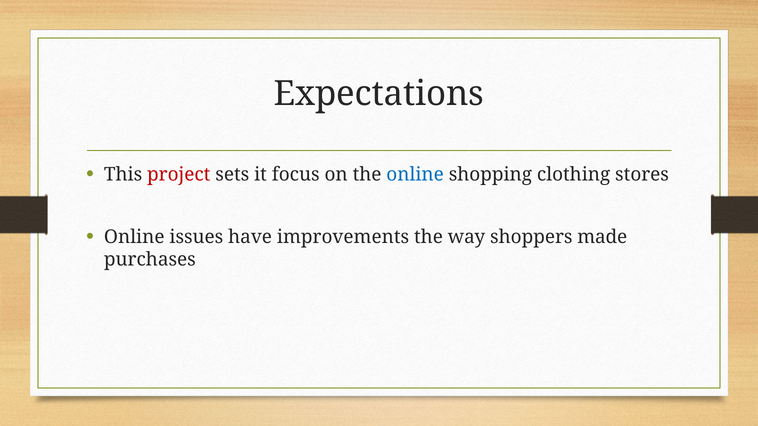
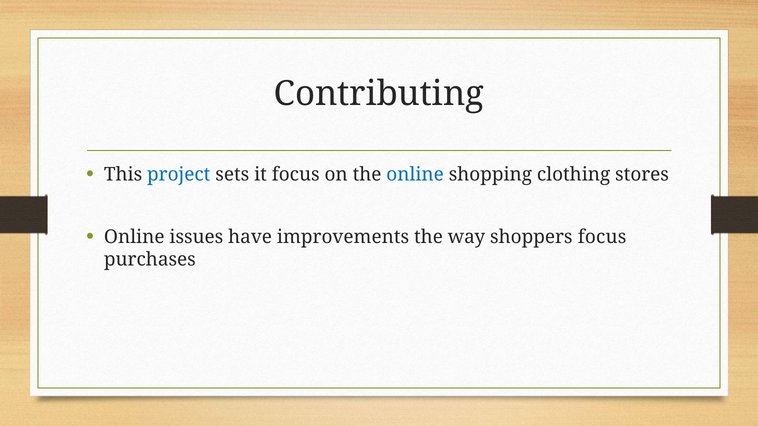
Expectations: Expectations -> Contributing (379, 94)
project colour: red -> blue (179, 175)
shoppers made: made -> focus (602, 237)
